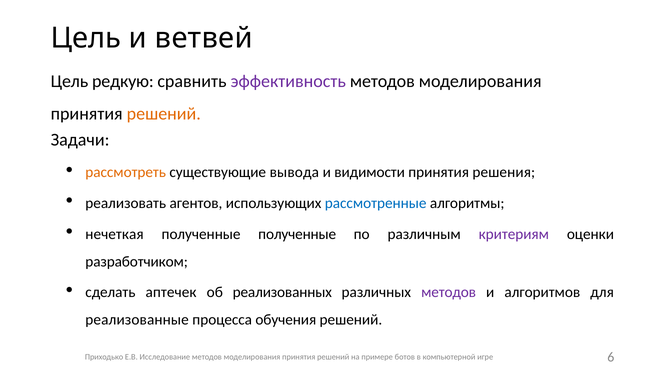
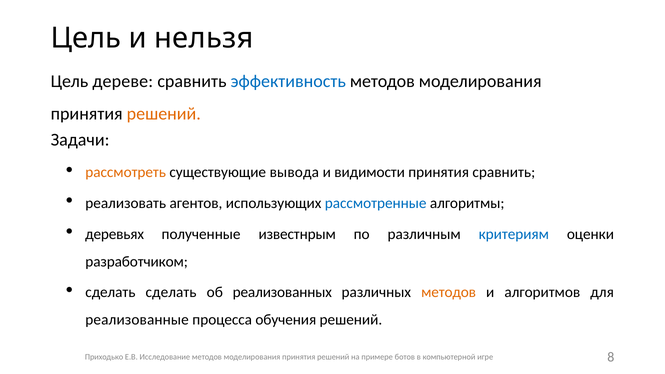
ветвей: ветвей -> нельзя (204, 38)
редкую: редкую -> дереве (123, 81)
эффективность colour: purple -> blue (288, 81)
принятия решения: решения -> сравнить (504, 172)
нечеткая: нечеткая -> деревьях (115, 234)
полученные полученные: полученные -> известнрым (297, 234)
критериям colour: purple -> blue (514, 234)
сделать аптечек: аптечек -> сделать (171, 293)
методов colour: purple -> orange (449, 293)
6: 6 -> 8 (611, 357)
